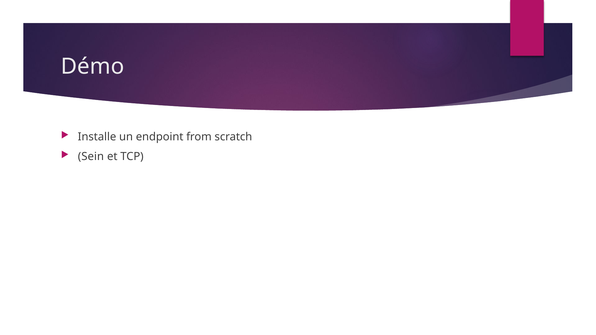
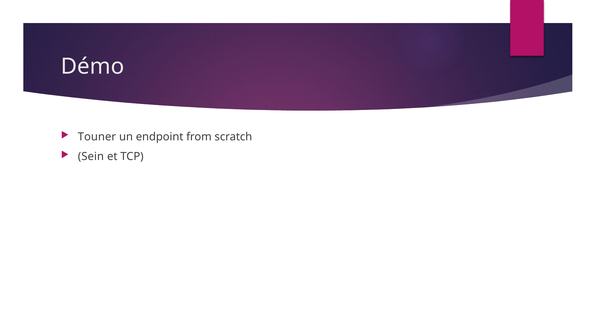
Installe: Installe -> Touner (97, 137)
